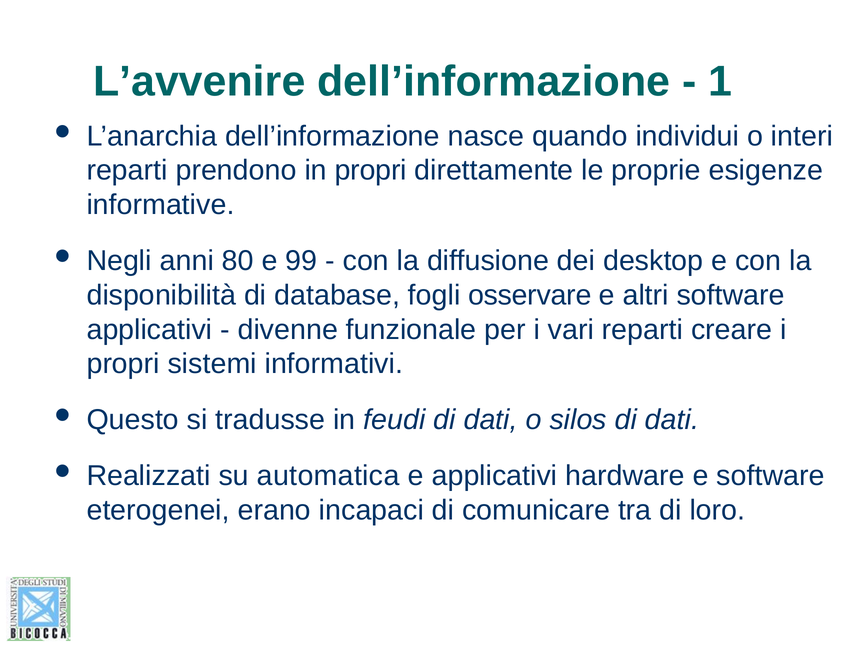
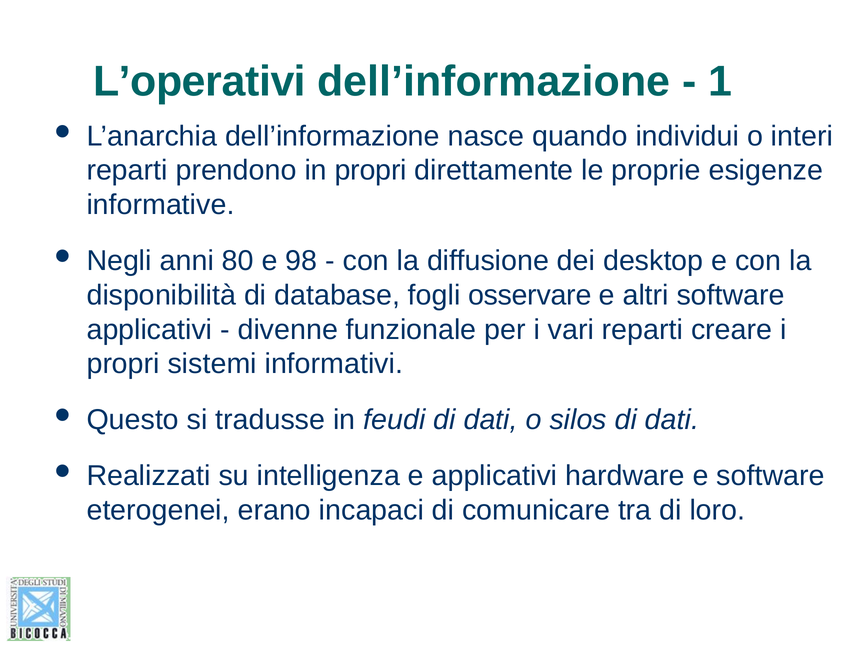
L’avvenire: L’avvenire -> L’operativi (199, 82)
99: 99 -> 98 (301, 260)
automatica: automatica -> intelligenza (328, 475)
